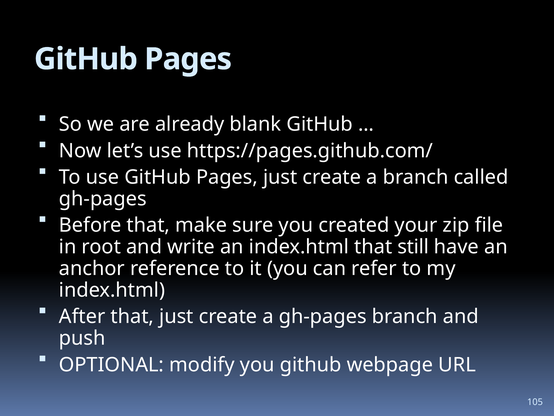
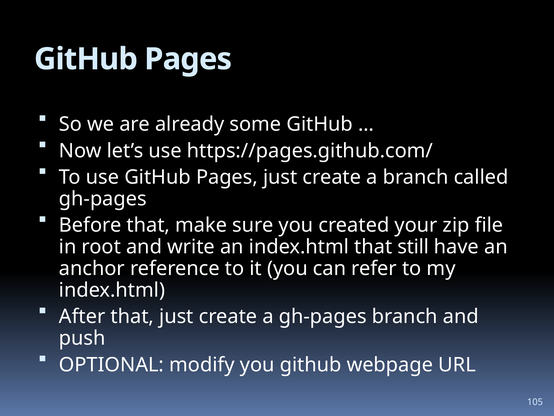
blank: blank -> some (255, 124)
